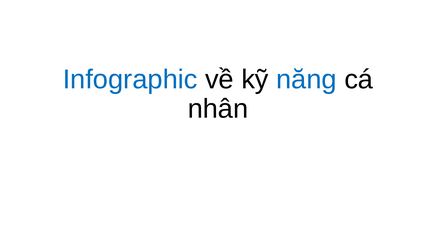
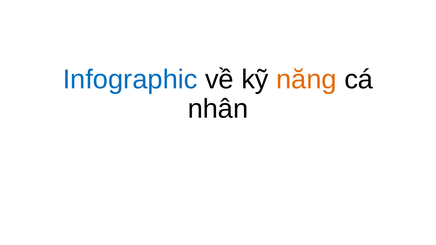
năng colour: blue -> orange (306, 80)
